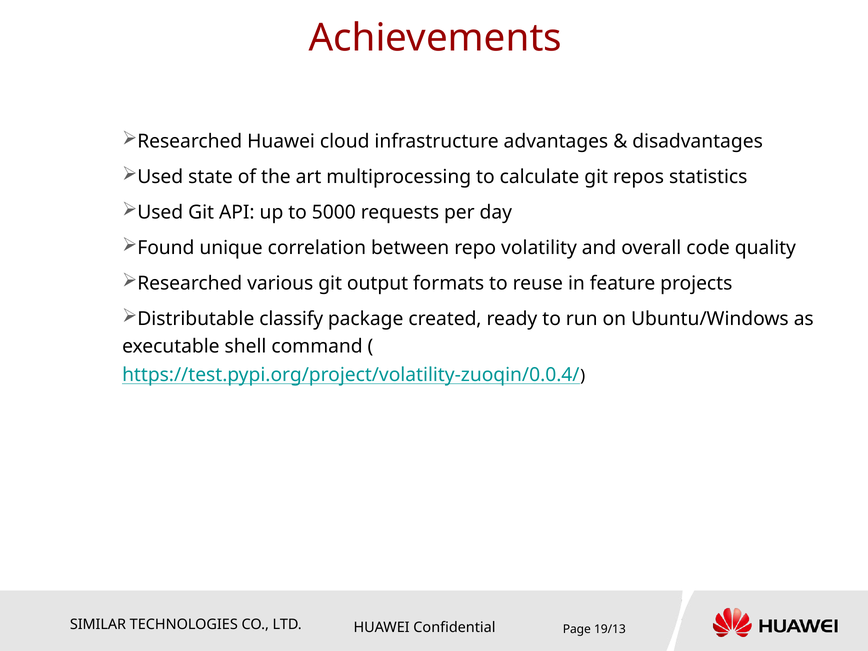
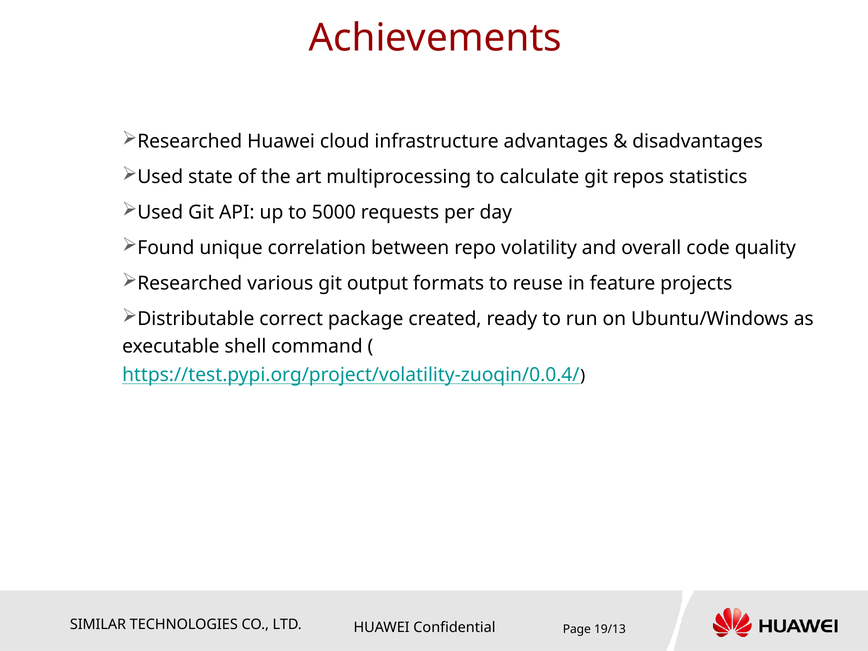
classify: classify -> correct (291, 319)
